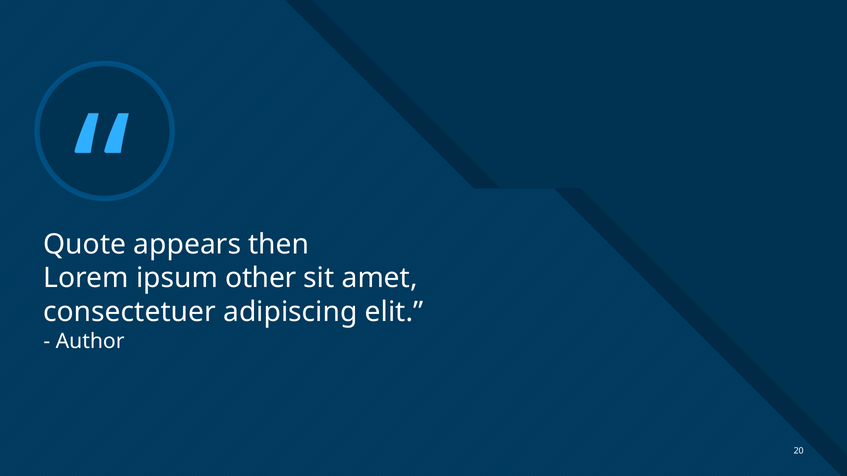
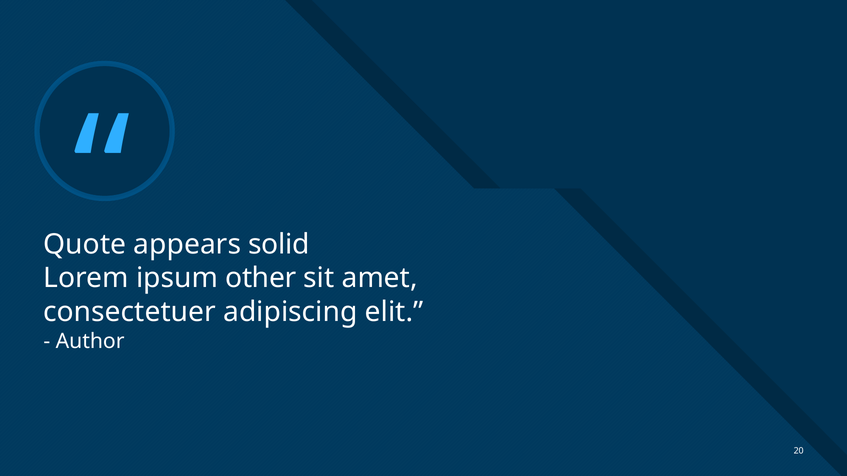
then: then -> solid (279, 244)
